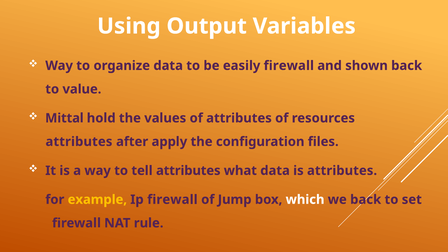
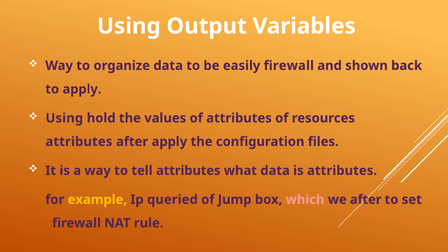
to value: value -> apply (82, 89)
Mittal: Mittal -> Using (64, 118)
Ip firewall: firewall -> queried (172, 200)
which colour: white -> pink (305, 200)
we back: back -> after (366, 200)
